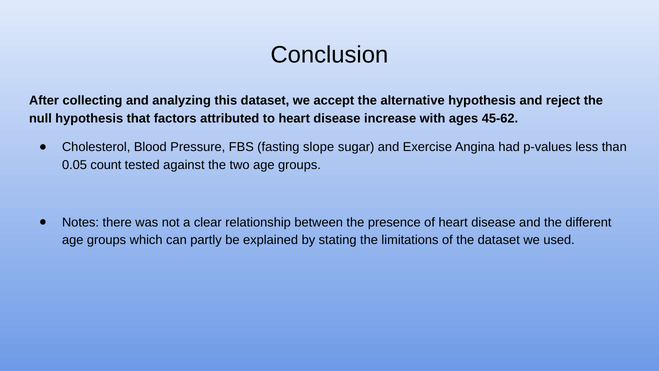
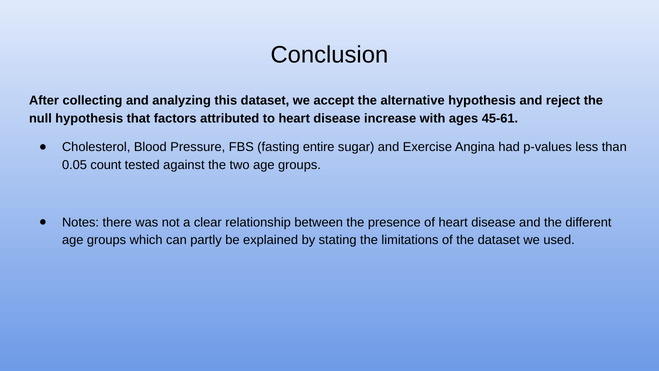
45-62: 45-62 -> 45-61 (500, 118)
slope: slope -> entire (319, 147)
